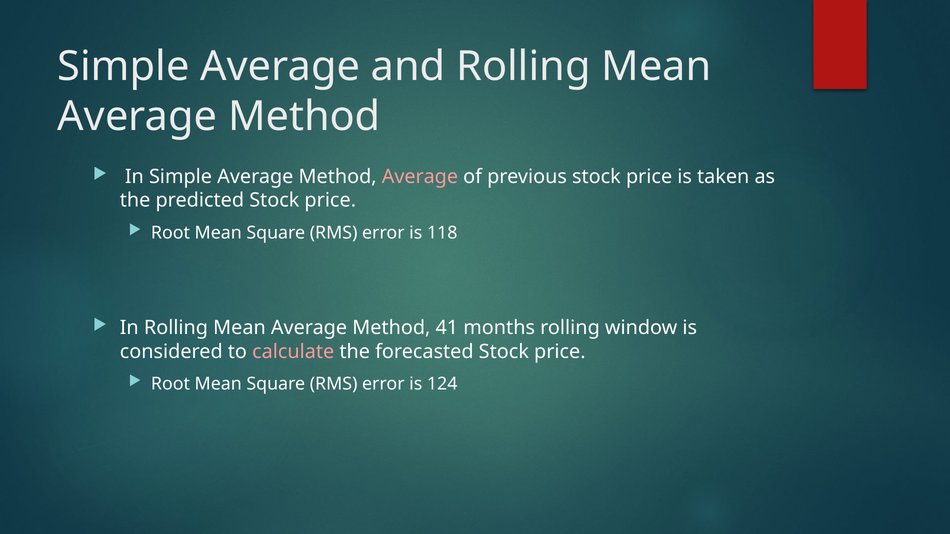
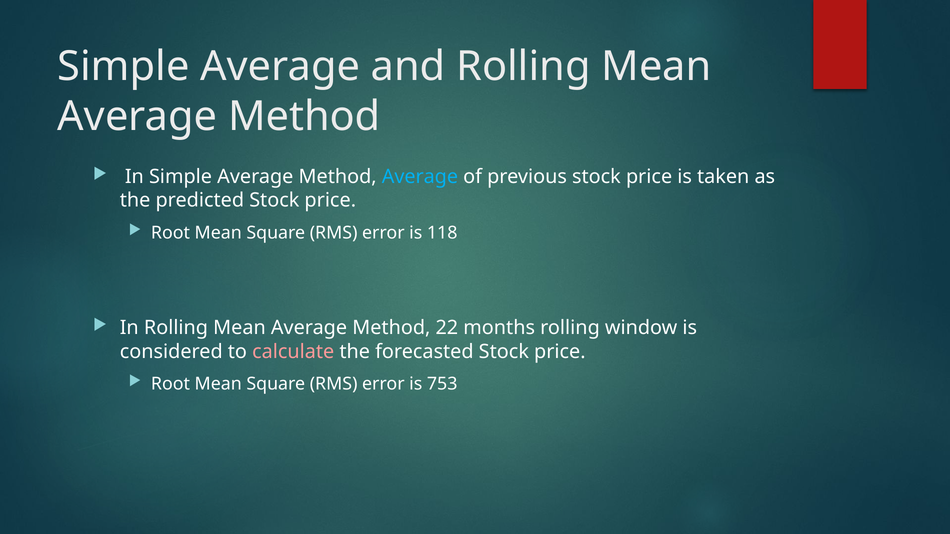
Average colour: pink -> light blue (420, 177)
41: 41 -> 22 (447, 328)
124: 124 -> 753 (442, 384)
